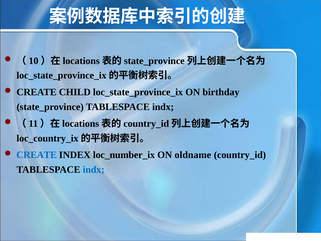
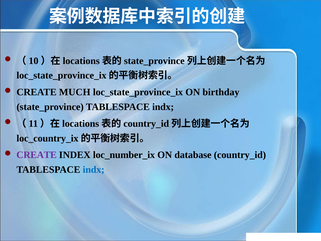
CHILD: CHILD -> MUCH (75, 92)
CREATE colour: blue -> purple (37, 155)
oldname: oldname -> database (193, 155)
